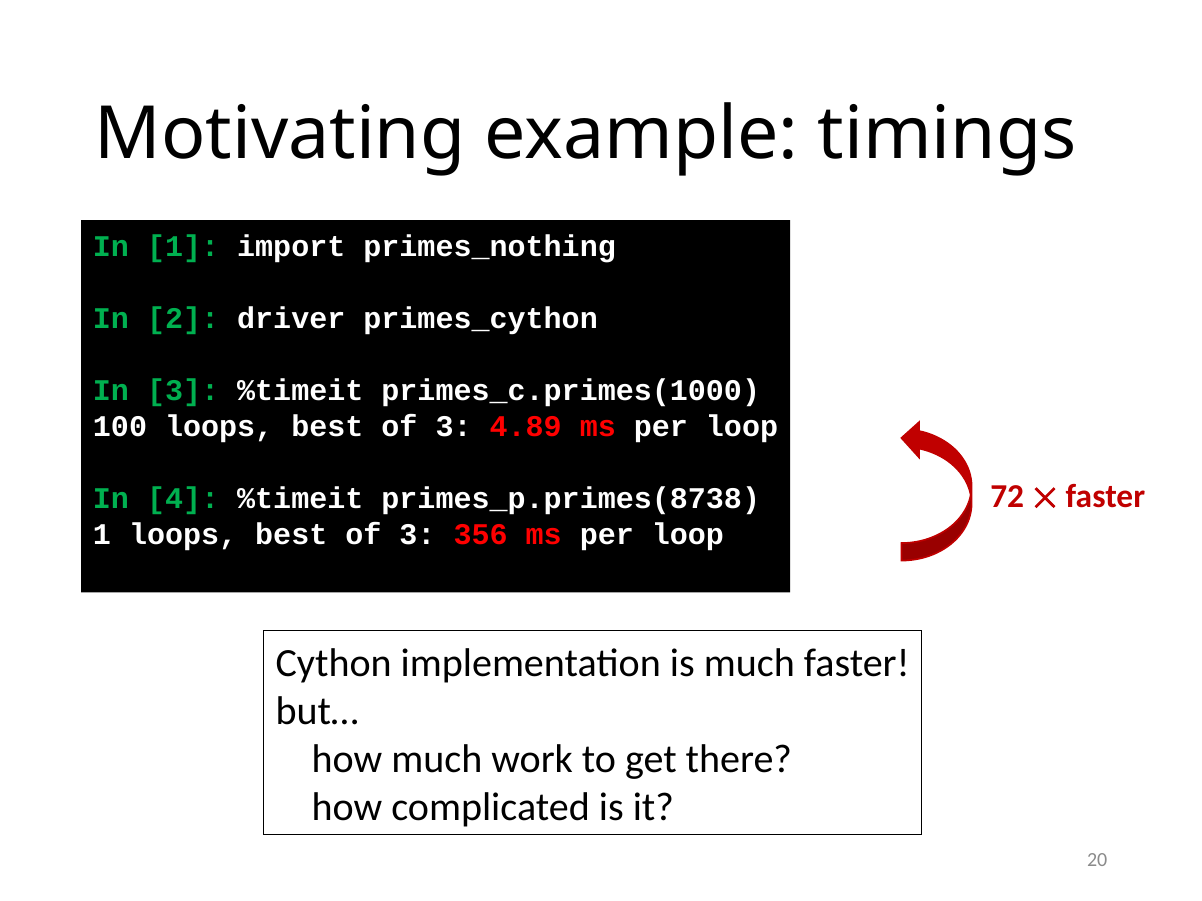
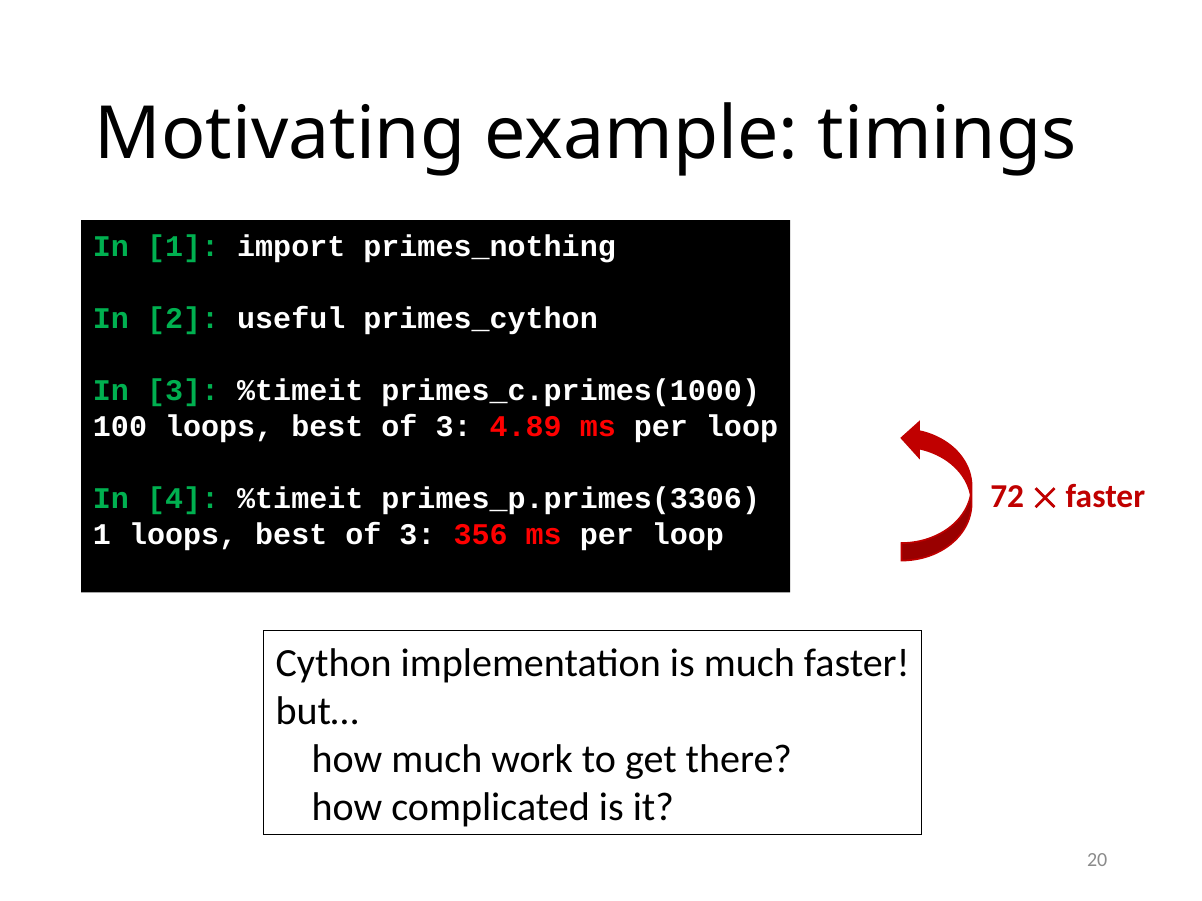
driver: driver -> useful (291, 319)
primes_p.primes(8738: primes_p.primes(8738 -> primes_p.primes(3306 (571, 499)
